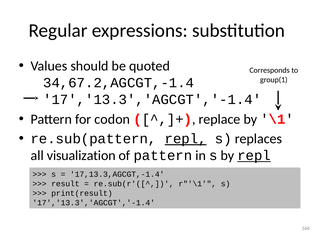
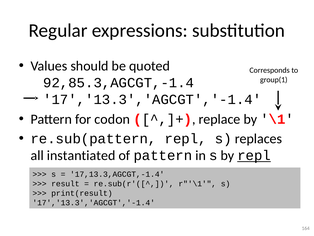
34,67.2,AGCGT,-1.4: 34,67.2,AGCGT,-1.4 -> 92,85.3,AGCGT,-1.4 (119, 83)
repl underline: present -> none (186, 138)
visualization: visualization -> instantiated (81, 155)
